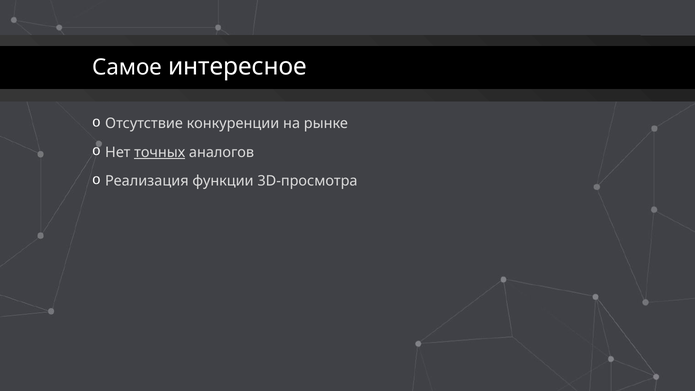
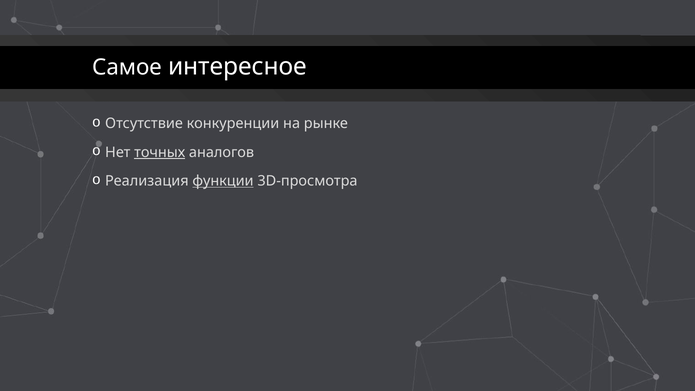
функции underline: none -> present (223, 181)
